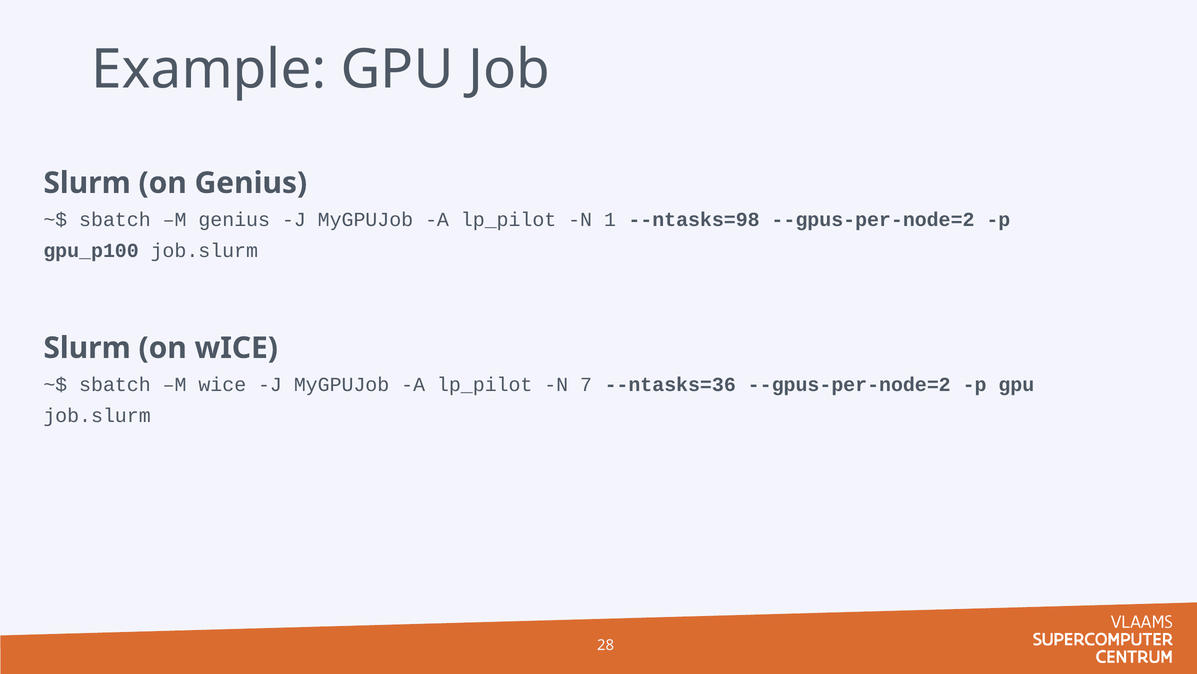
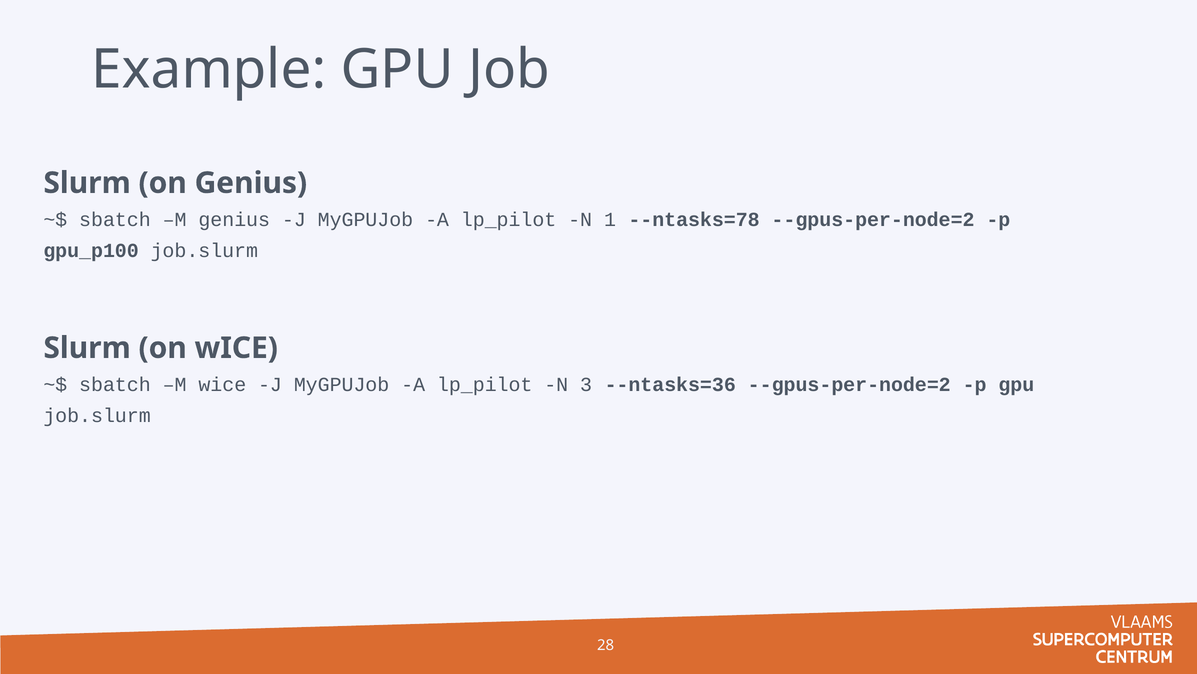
--ntasks=98: --ntasks=98 -> --ntasks=78 (694, 219)
7: 7 -> 3 (586, 384)
